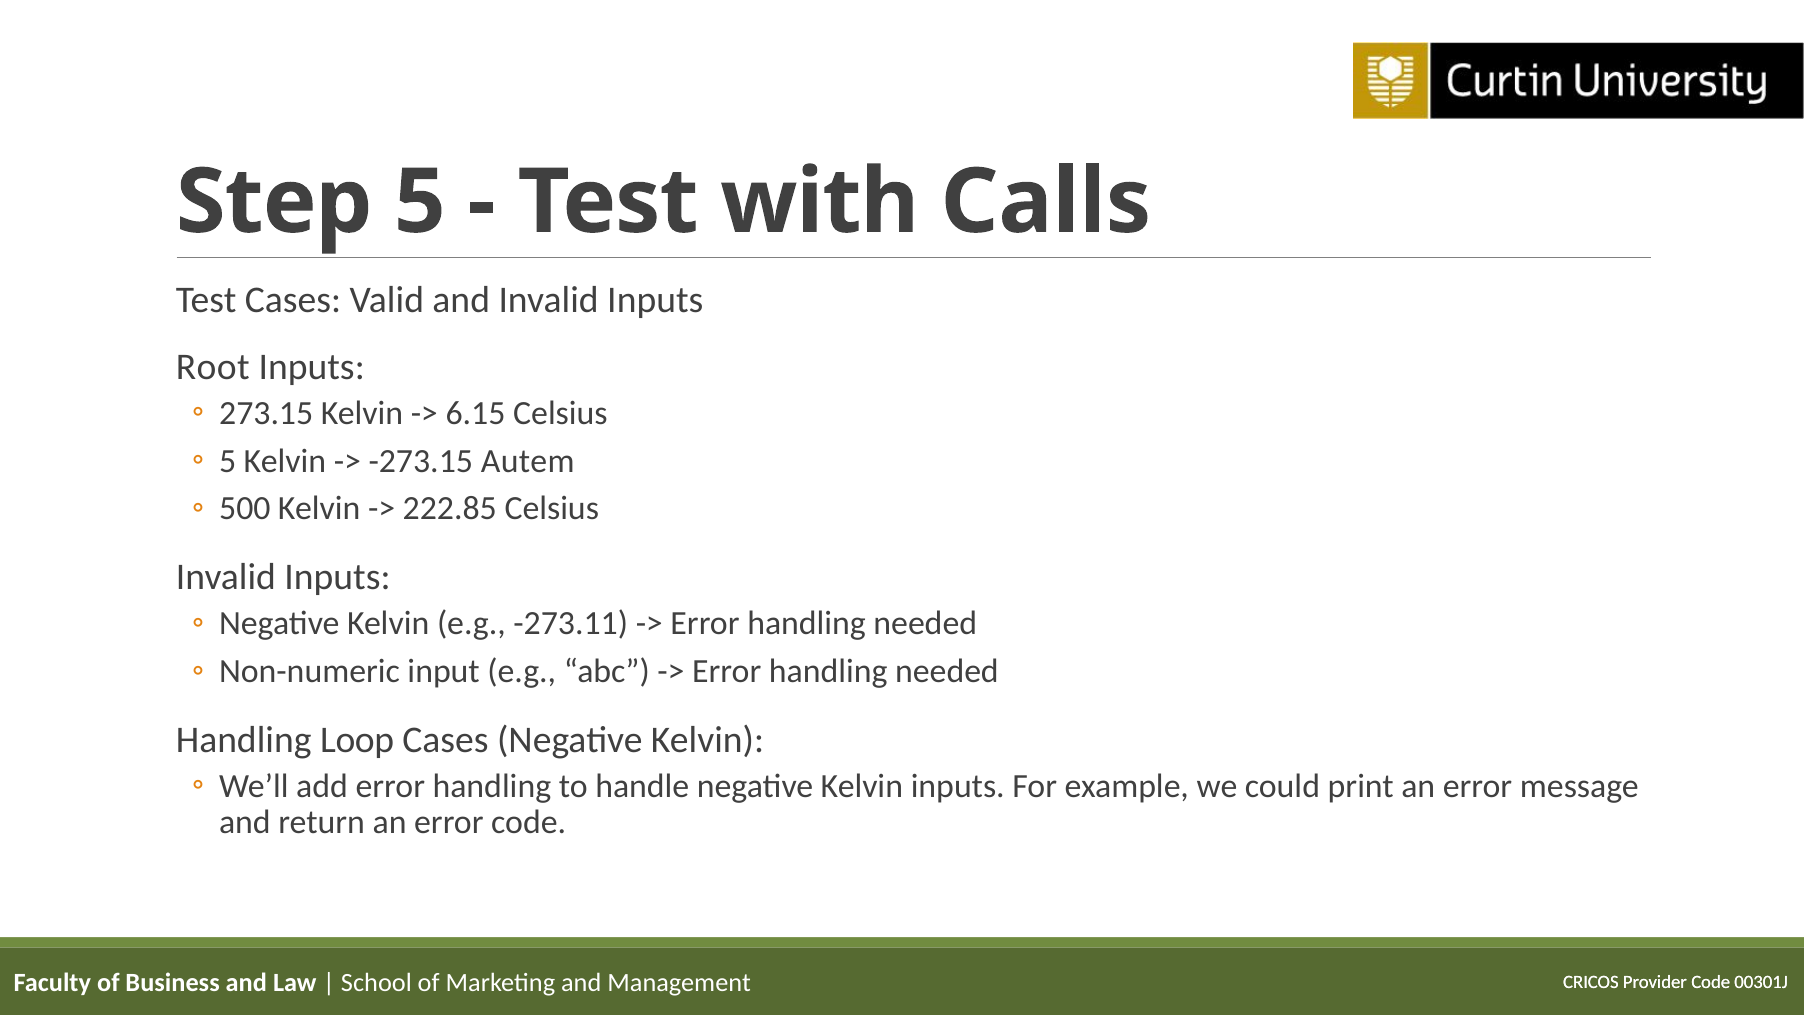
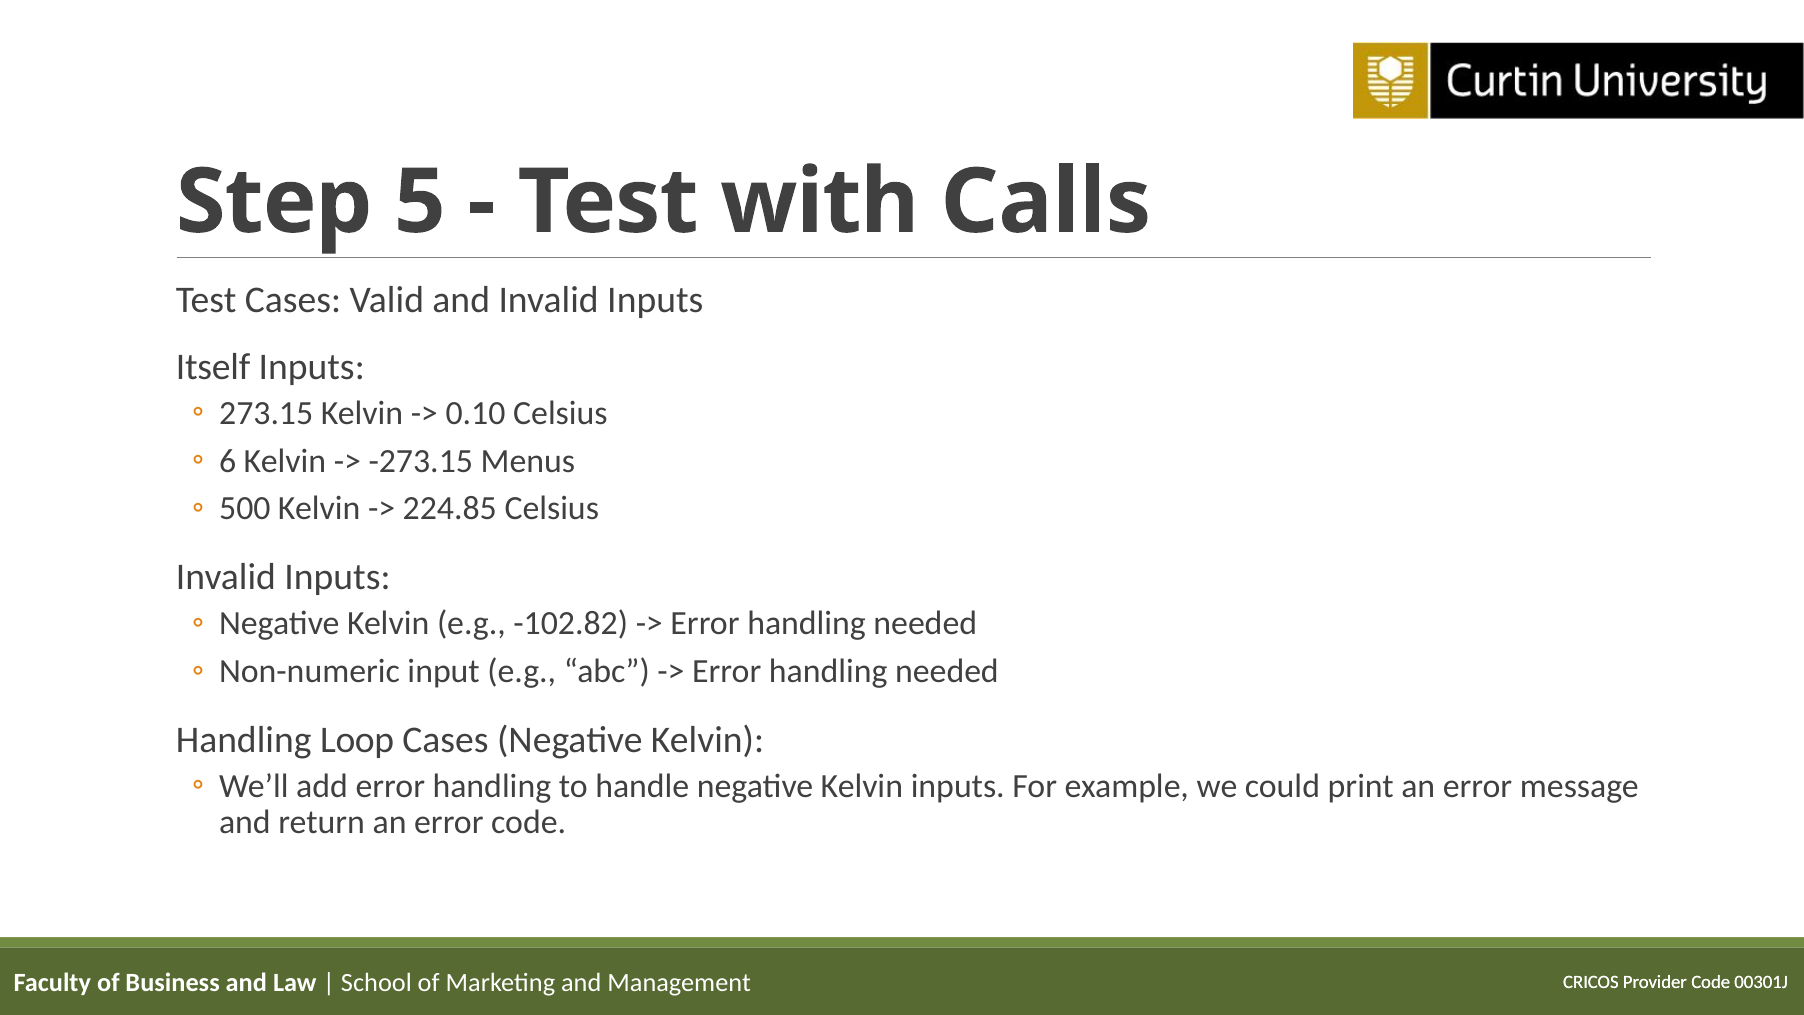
Root: Root -> Itself (213, 367)
6.15: 6.15 -> 0.10 (475, 413)
5: 5 -> 6 (228, 461)
Autem: Autem -> Menus (528, 461)
222.85: 222.85 -> 224.85 (450, 509)
-273.11: -273.11 -> -102.82 (571, 623)
